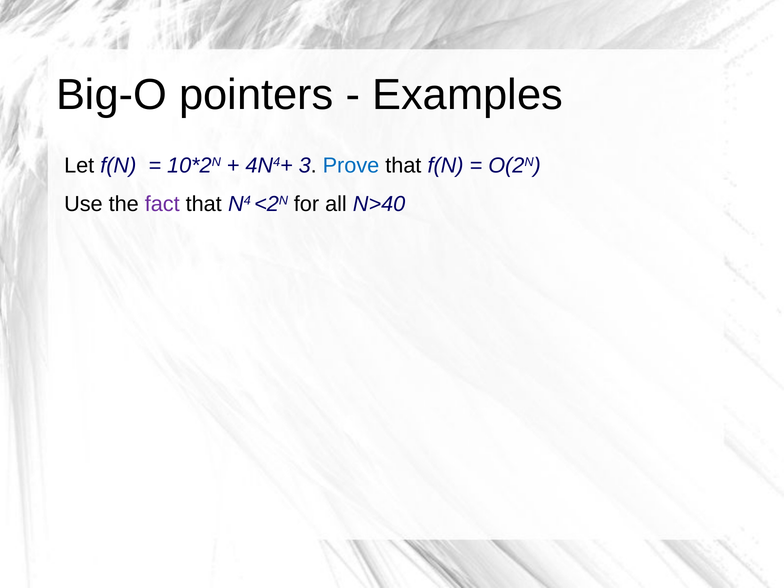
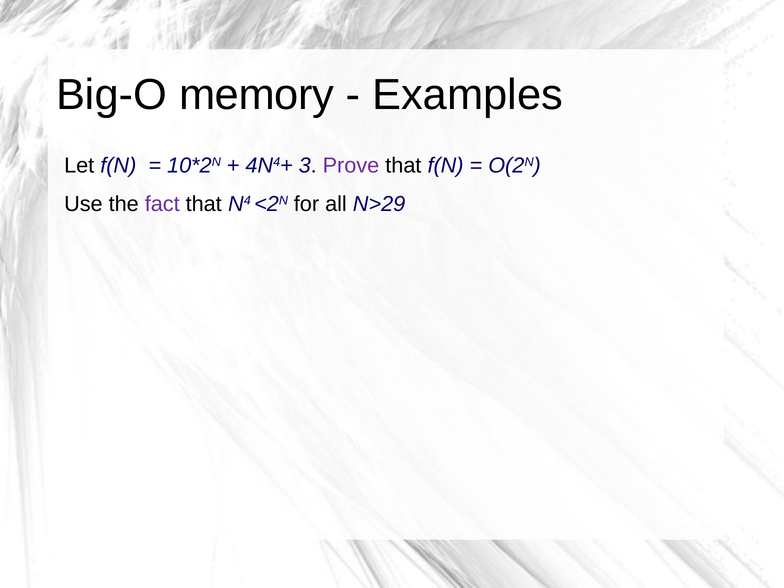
pointers: pointers -> memory (257, 95)
Prove colour: blue -> purple (351, 165)
N>40: N>40 -> N>29 (379, 204)
